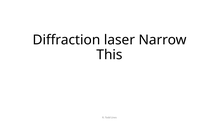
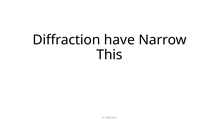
laser: laser -> have (119, 40)
